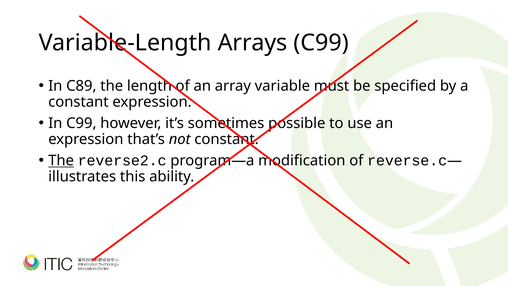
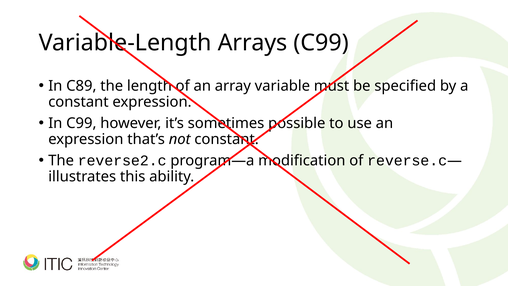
The underline: present -> none (61, 160)
